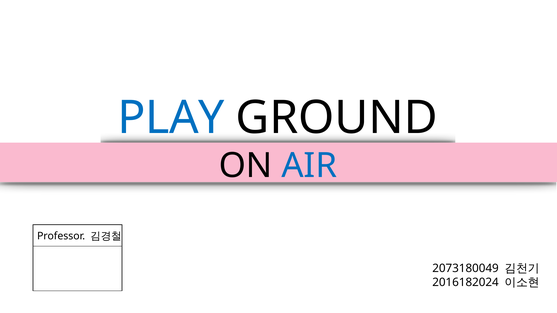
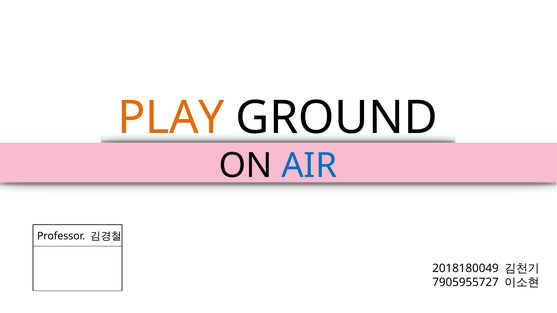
PLAY colour: blue -> orange (171, 118)
2073180049: 2073180049 -> 2018180049 (466, 269)
2016182024: 2016182024 -> 7905955727 (466, 283)
